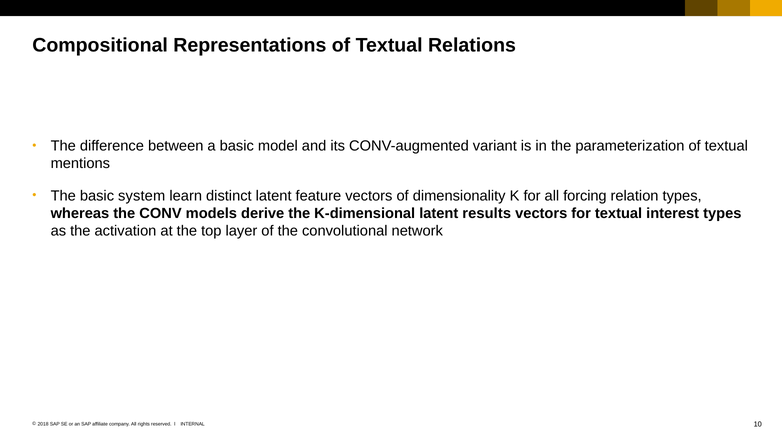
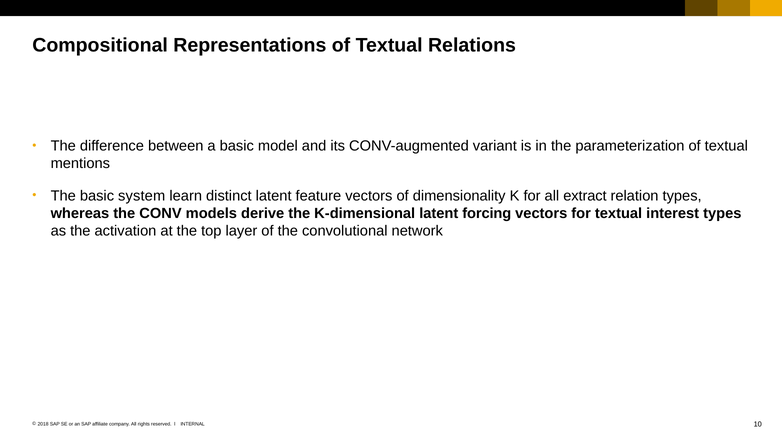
forcing: forcing -> extract (585, 196)
results: results -> forcing (487, 213)
